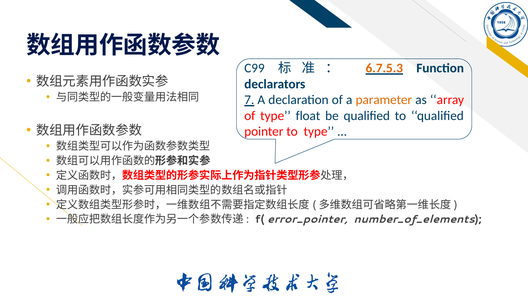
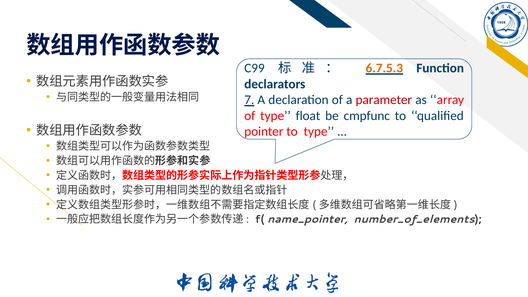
parameter colour: orange -> red (384, 100)
be qualiﬁed: qualiﬁed -> cmpfunc (367, 116)
error_pointer: error_pointer -> name_pointer (308, 219)
